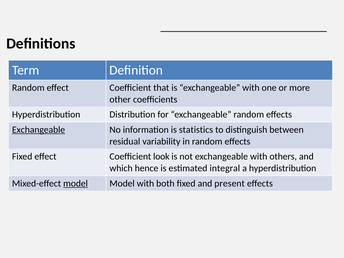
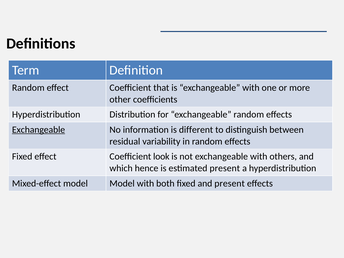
statistics: statistics -> different (196, 130)
estimated integral: integral -> present (225, 168)
model underline: present -> none (76, 183)
